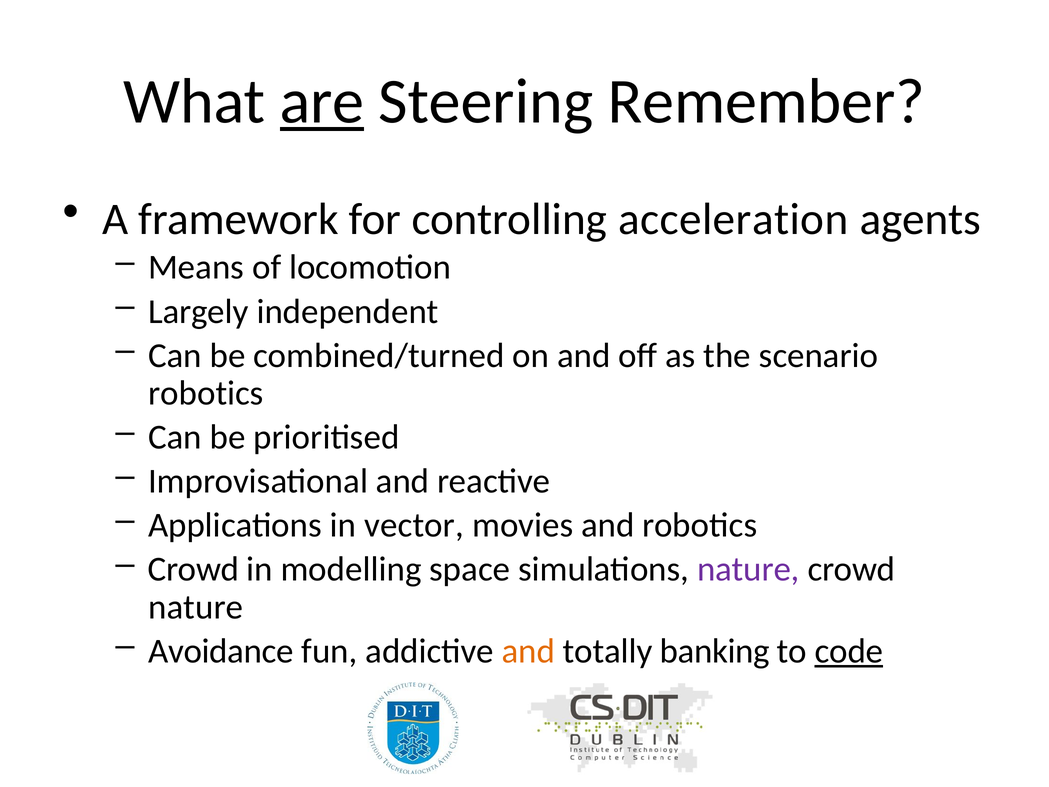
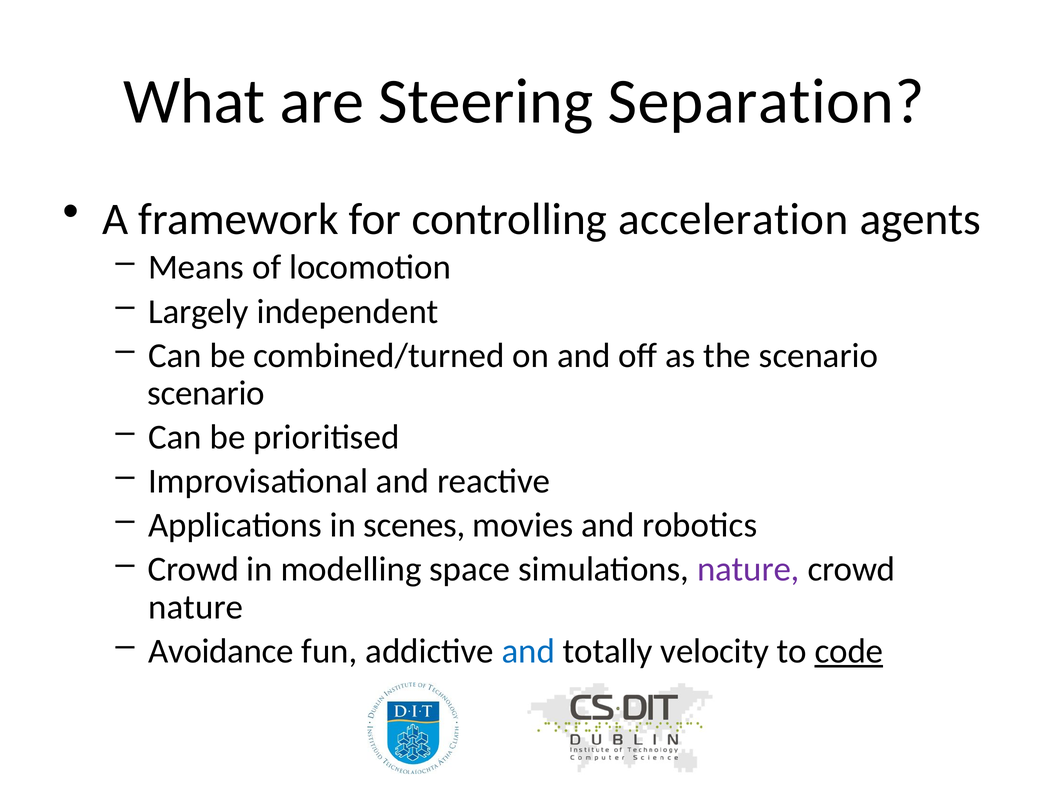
are underline: present -> none (322, 102)
Remember: Remember -> Separation (766, 102)
robotics: robotics -> scenario (206, 393)
vector: vector -> scenes (414, 525)
and colour: orange -> blue (528, 651)
banking: banking -> velocity (715, 651)
